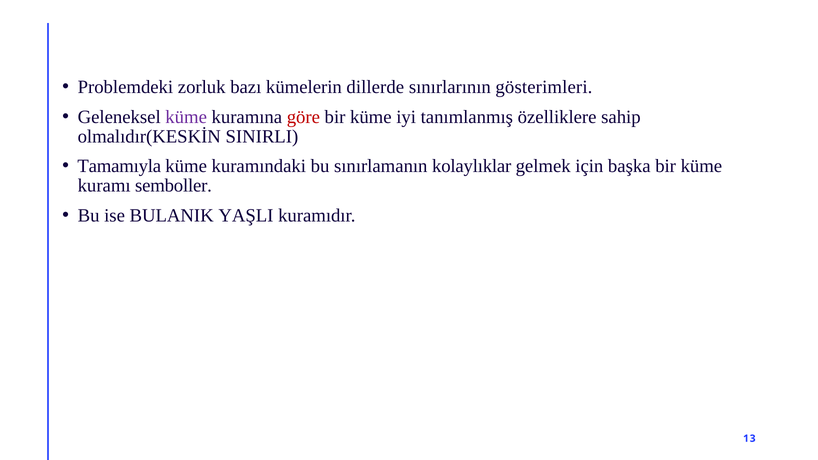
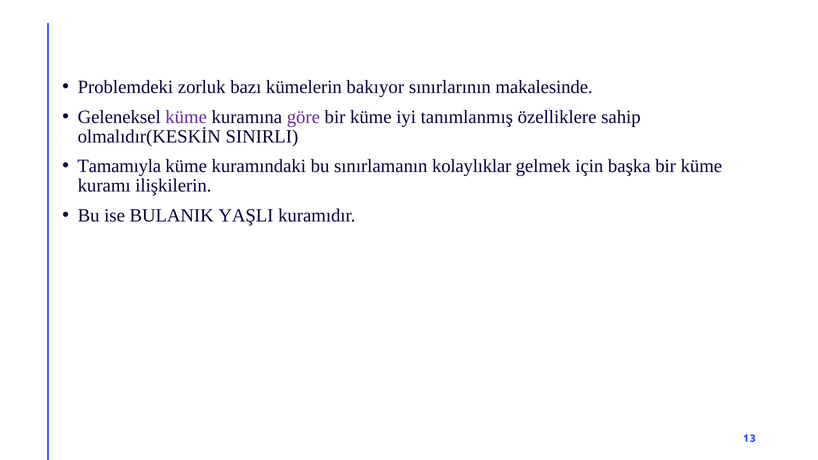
dillerde: dillerde -> bakıyor (375, 87)
gösterimleri: gösterimleri -> makalesinde (544, 87)
göre colour: red -> purple (303, 117)
semboller: semboller -> ilişkilerin (173, 186)
